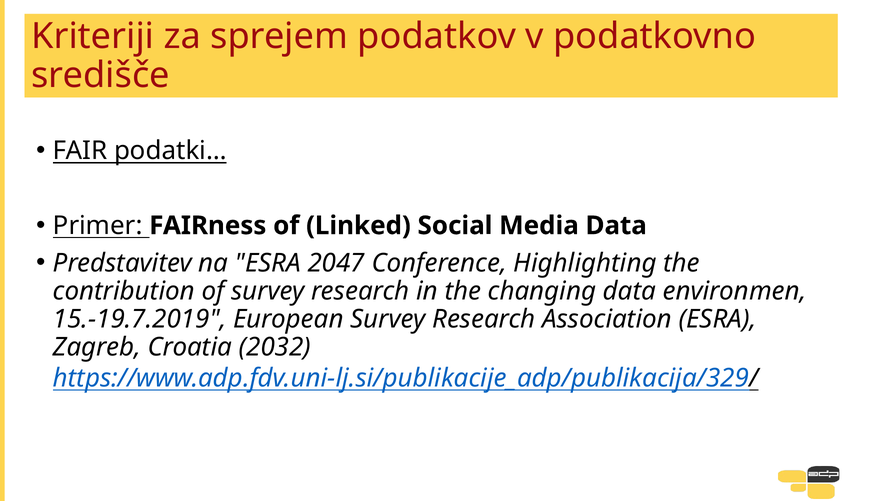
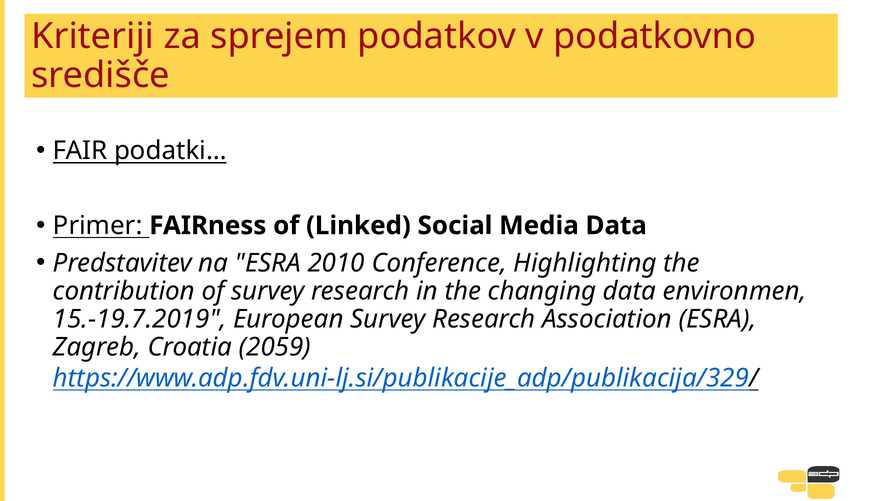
2047: 2047 -> 2010 (336, 263)
2032: 2032 -> 2059 (275, 347)
